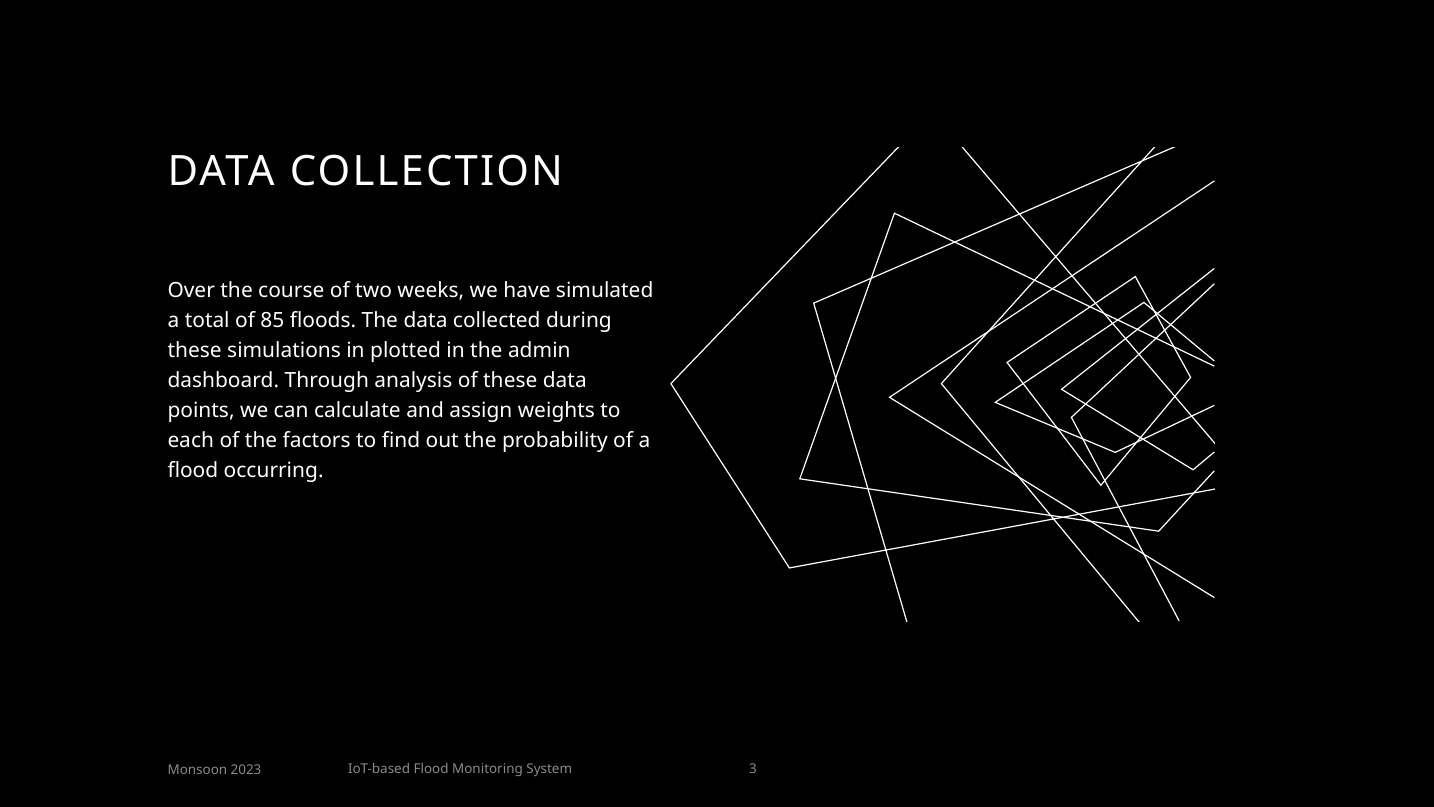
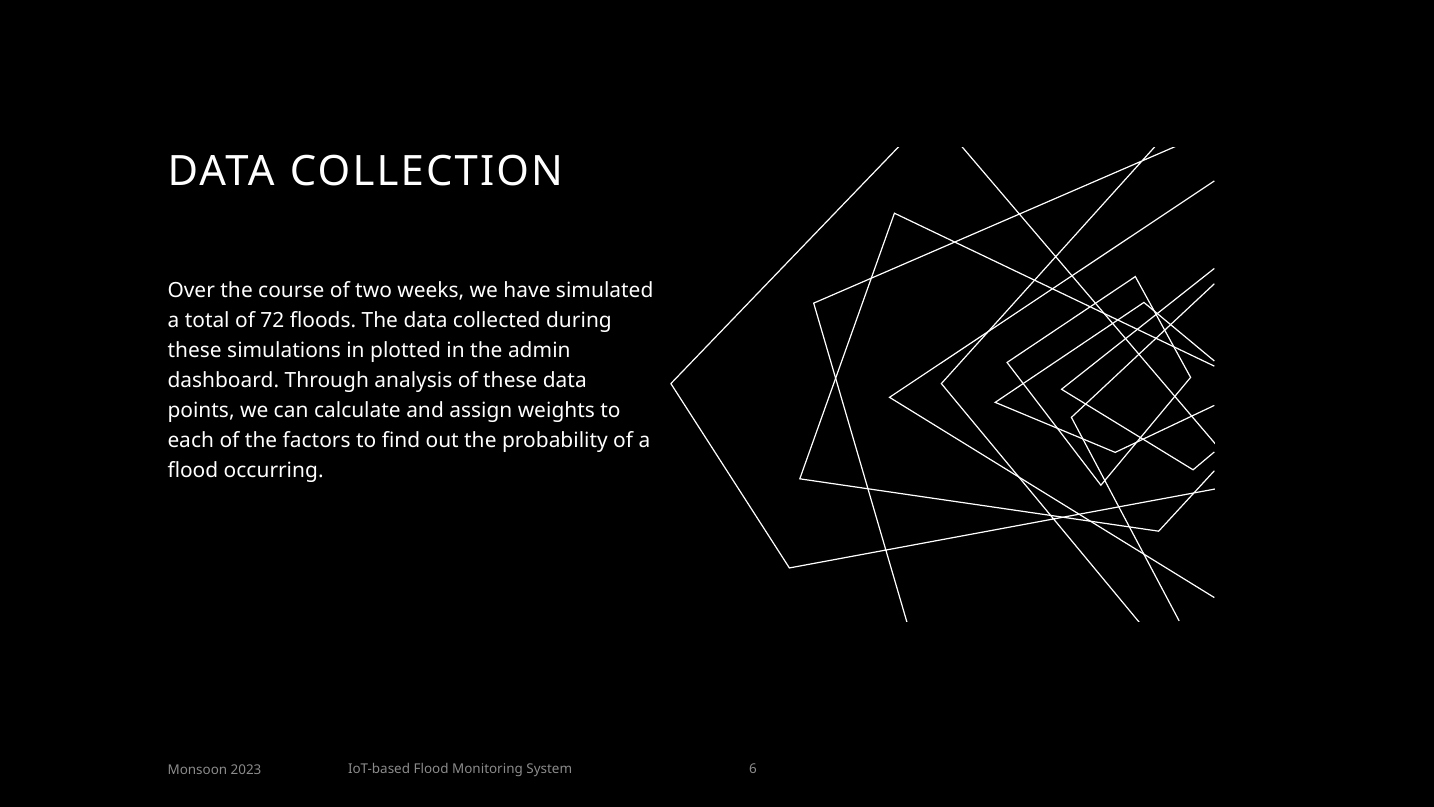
85: 85 -> 72 (272, 320)
3: 3 -> 6 (753, 769)
